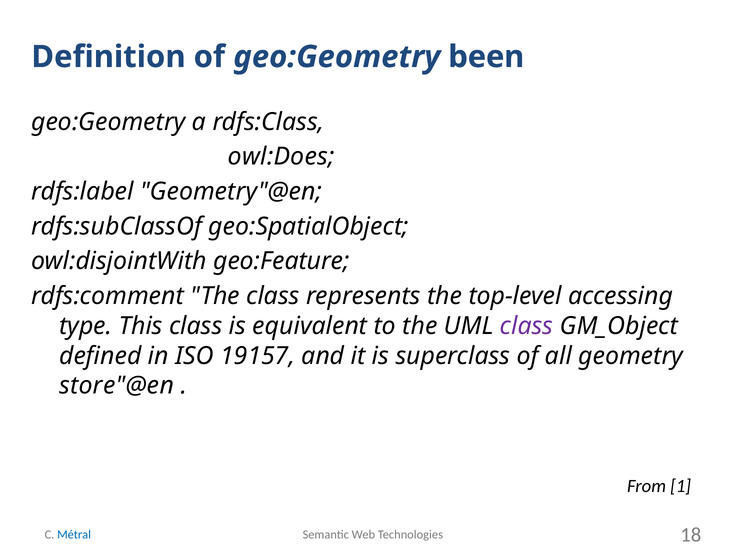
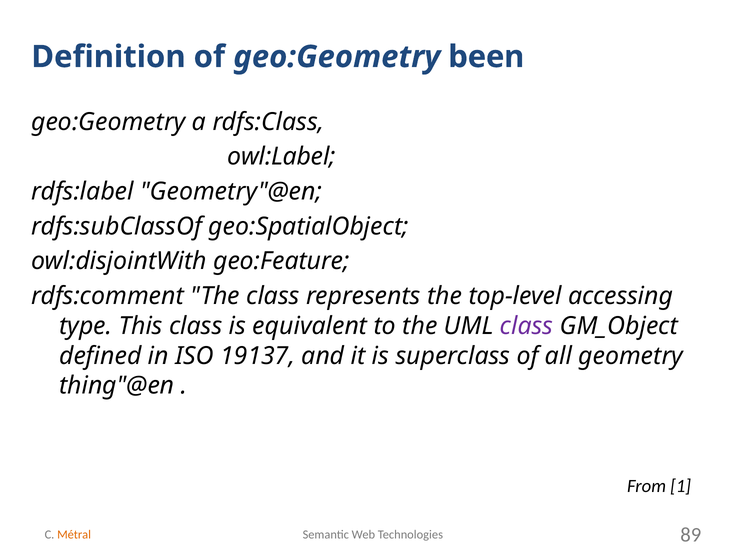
owl:Does: owl:Does -> owl:Label (282, 157)
19157: 19157 -> 19137 (258, 356)
store"@en: store"@en -> thing"@en (117, 385)
Métral colour: blue -> orange (74, 534)
18: 18 -> 89 (691, 535)
